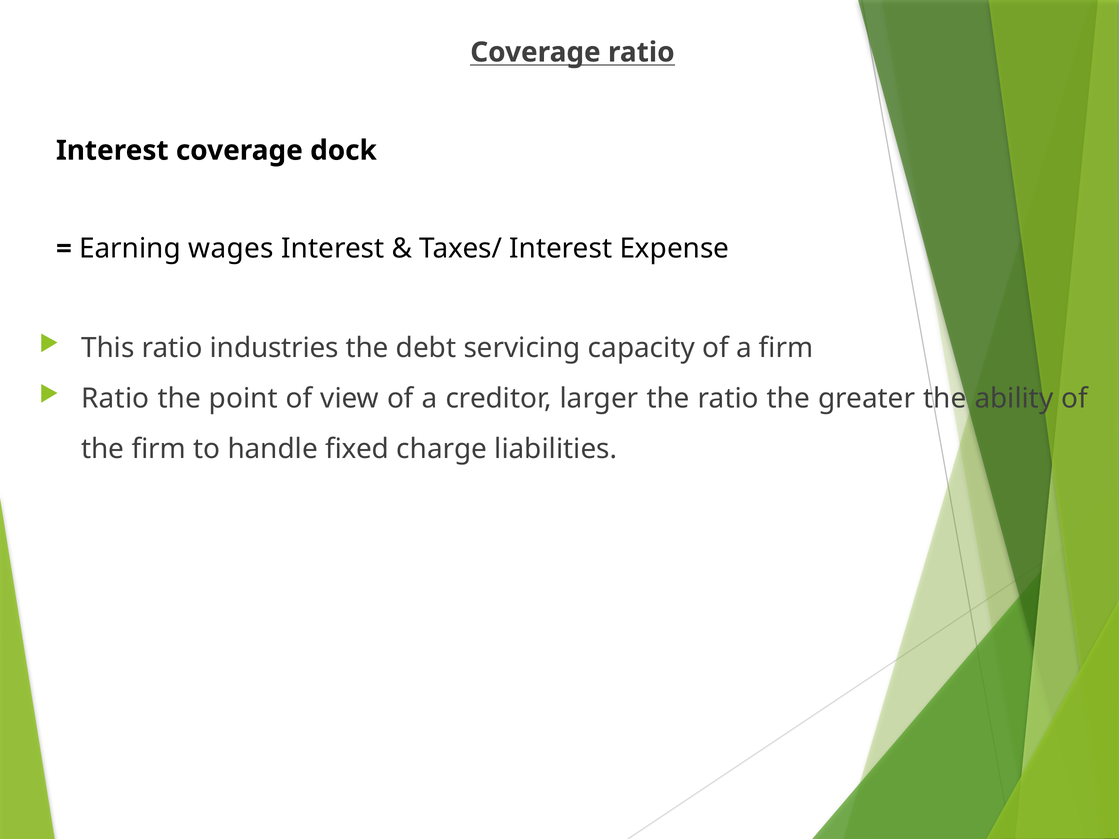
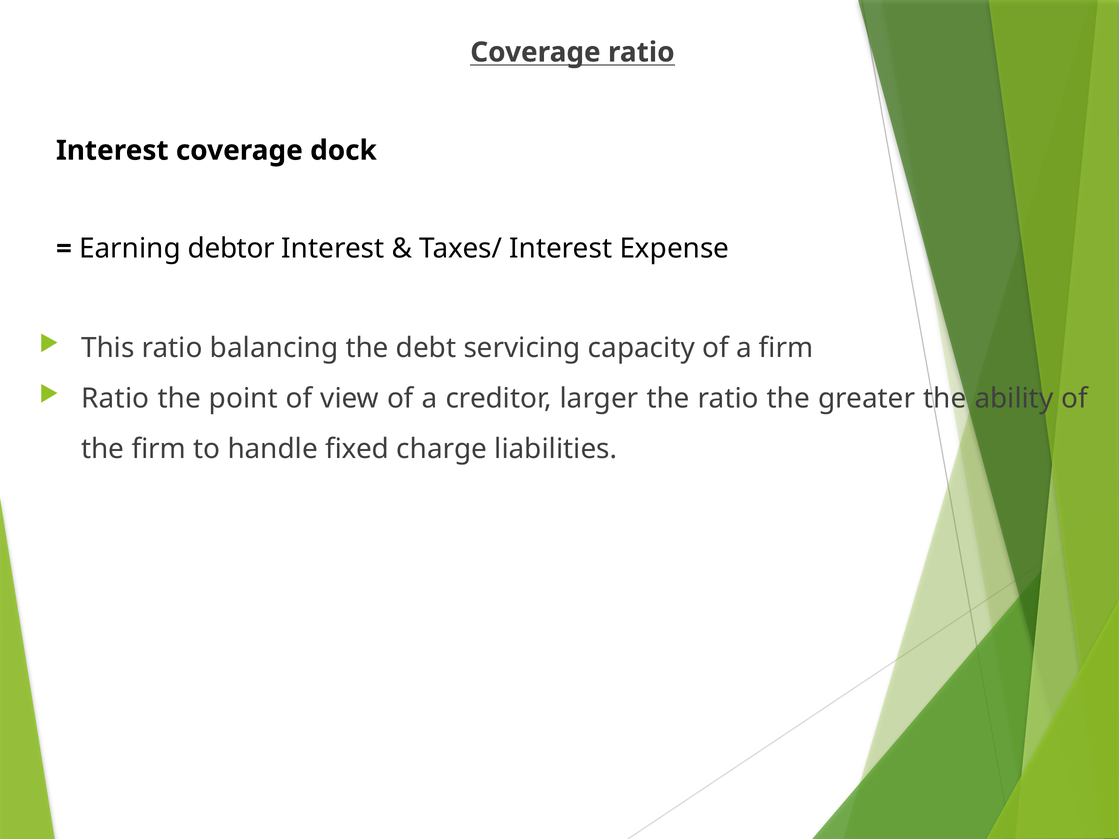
wages: wages -> debtor (231, 249)
industries: industries -> balancing (274, 348)
